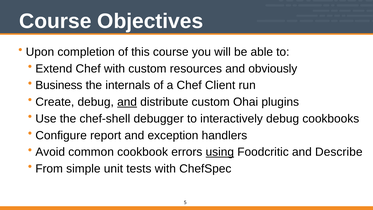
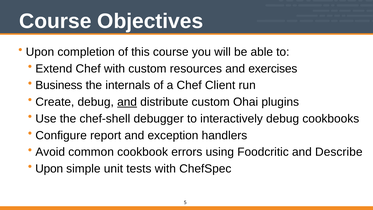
obviously: obviously -> exercises (273, 69)
using underline: present -> none (220, 152)
From: From -> Upon (49, 169)
